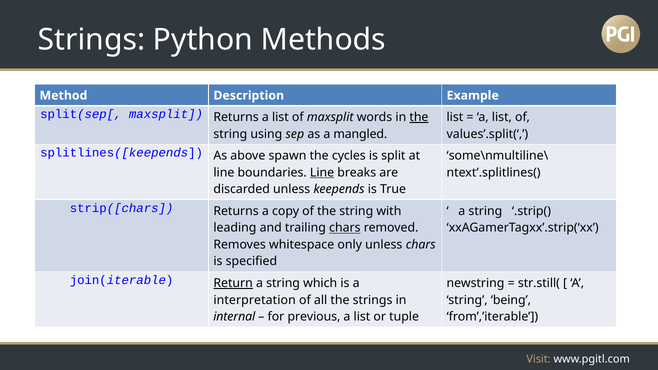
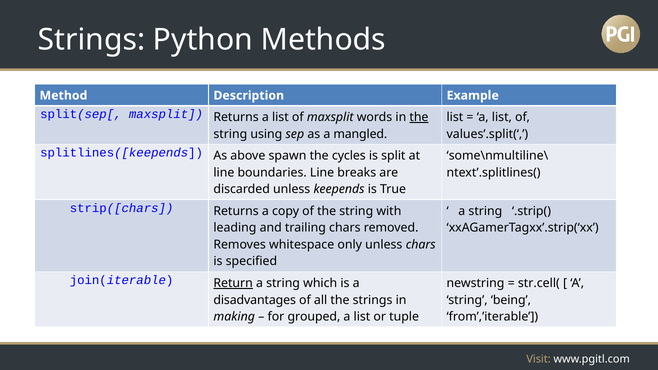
Line underline: present -> none (322, 173)
chars underline: present -> none (345, 228)
str.still(: str.still( -> str.cell( (539, 283)
interpretation: interpretation -> disadvantages (255, 300)
internal: internal -> making (234, 317)
previous: previous -> grouped (314, 317)
